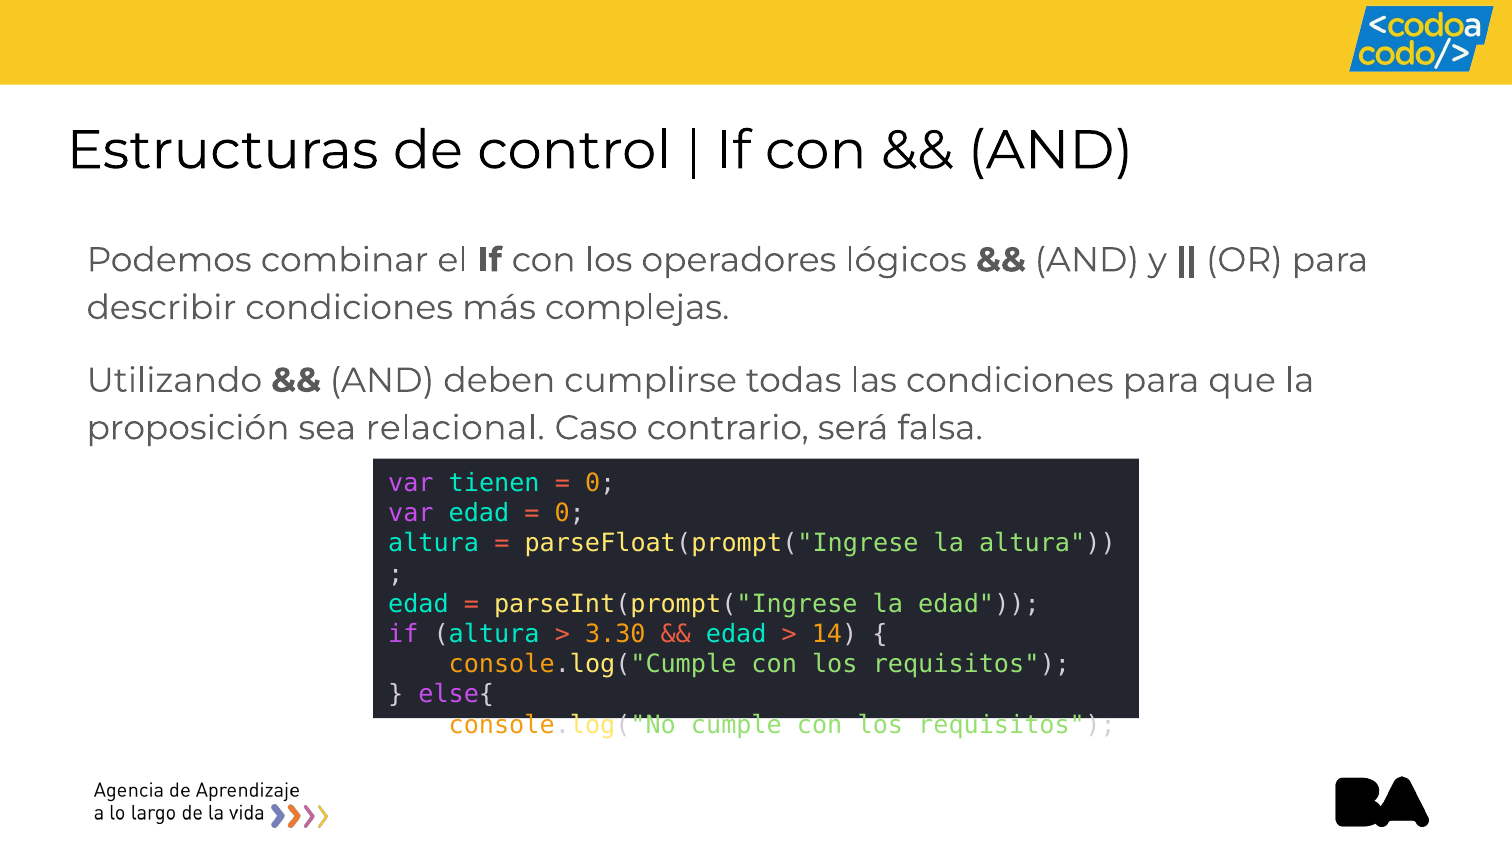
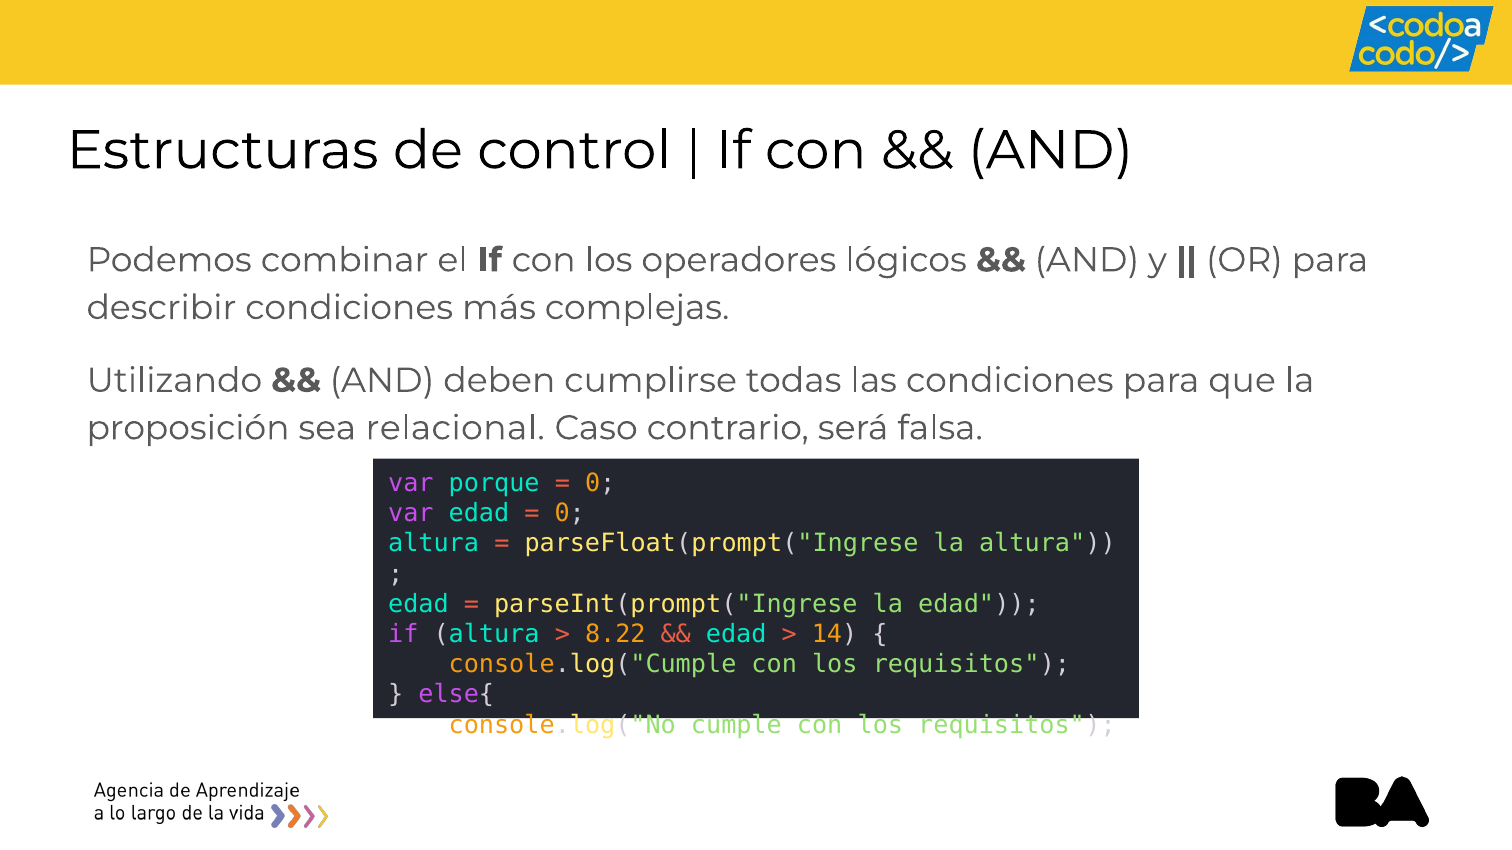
tienen: tienen -> porque (494, 483)
3.30: 3.30 -> 8.22 (615, 635)
